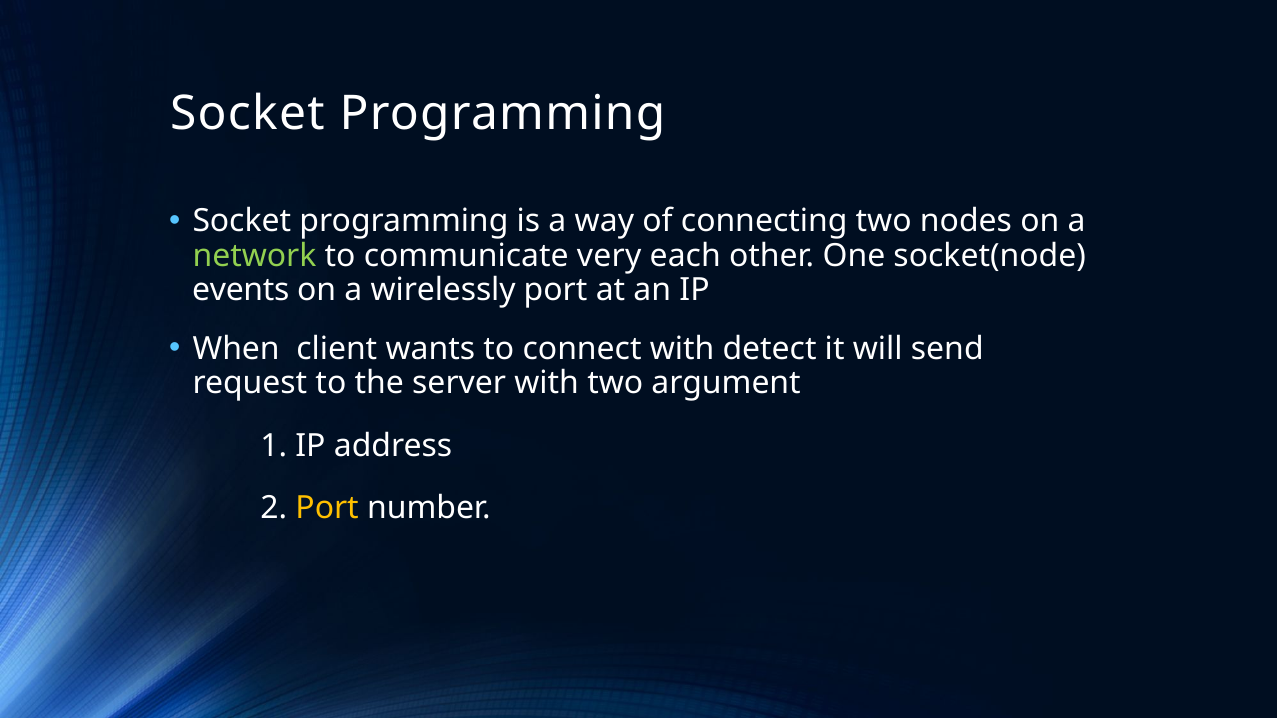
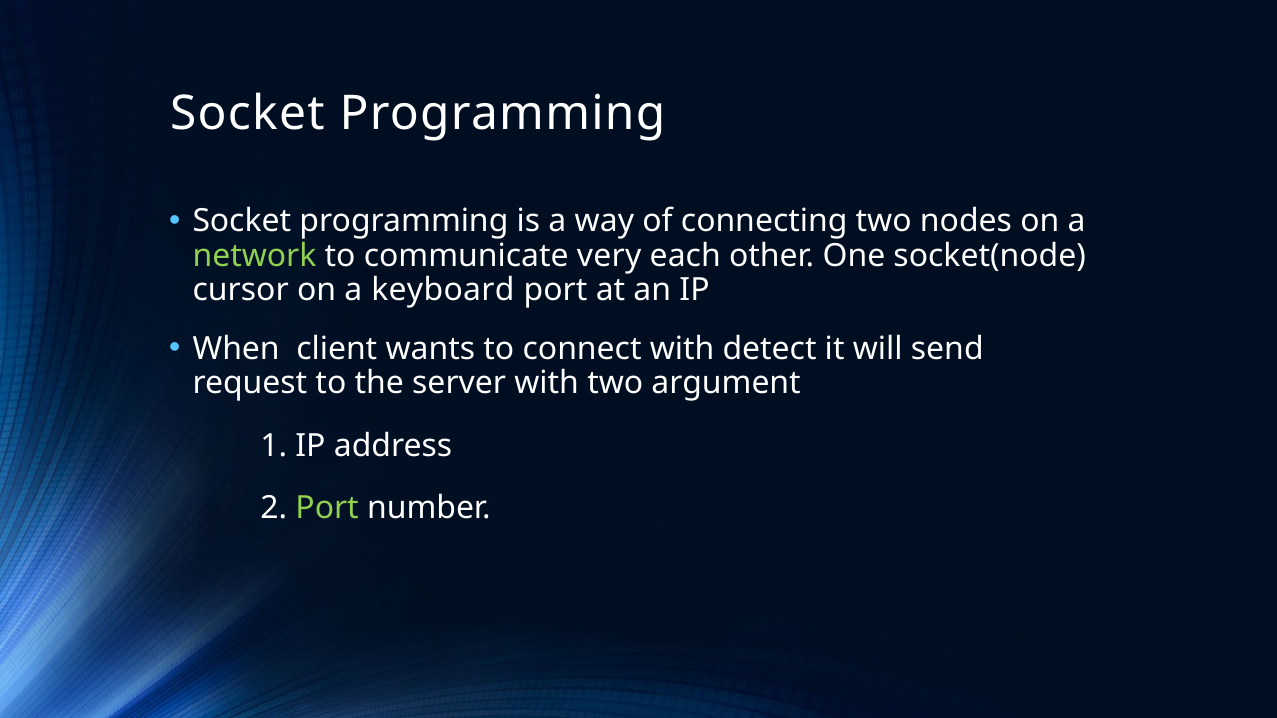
events: events -> cursor (241, 290)
wirelessly: wirelessly -> keyboard (443, 290)
Port colour: yellow -> light green (327, 508)
